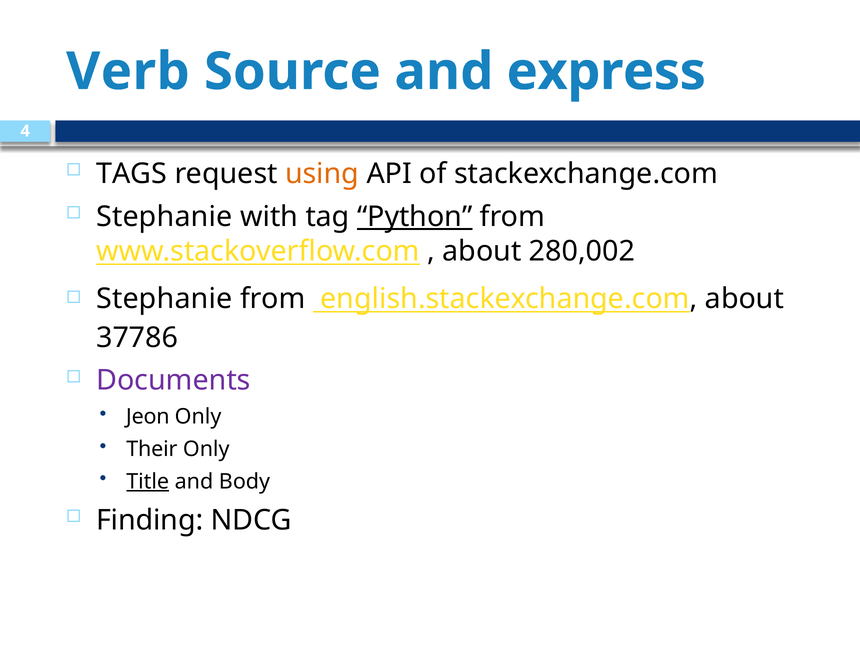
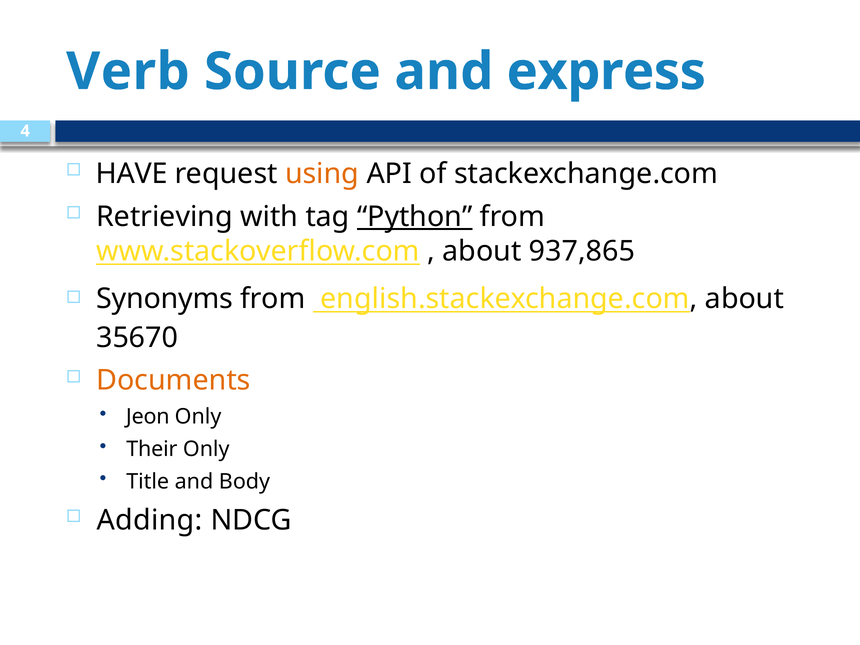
TAGS: TAGS -> HAVE (132, 174)
Stephanie: Stephanie -> Retrieving (164, 217)
280,002: 280,002 -> 937,865 (582, 251)
Stephanie: Stephanie -> Synonyms (165, 299)
37786: 37786 -> 35670 (137, 338)
Documents colour: purple -> orange (173, 381)
Title underline: present -> none (148, 481)
Finding: Finding -> Adding (149, 520)
